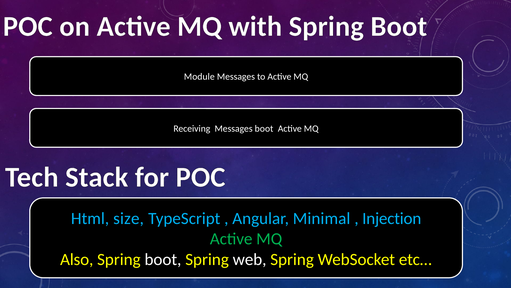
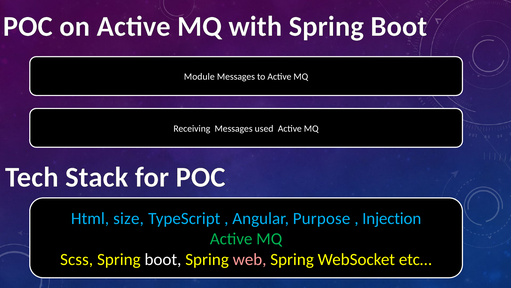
Messages boot: boot -> used (264, 128)
Minimal: Minimal -> Purpose (322, 218)
Also: Also -> Scss (77, 259)
web colour: white -> pink (250, 259)
